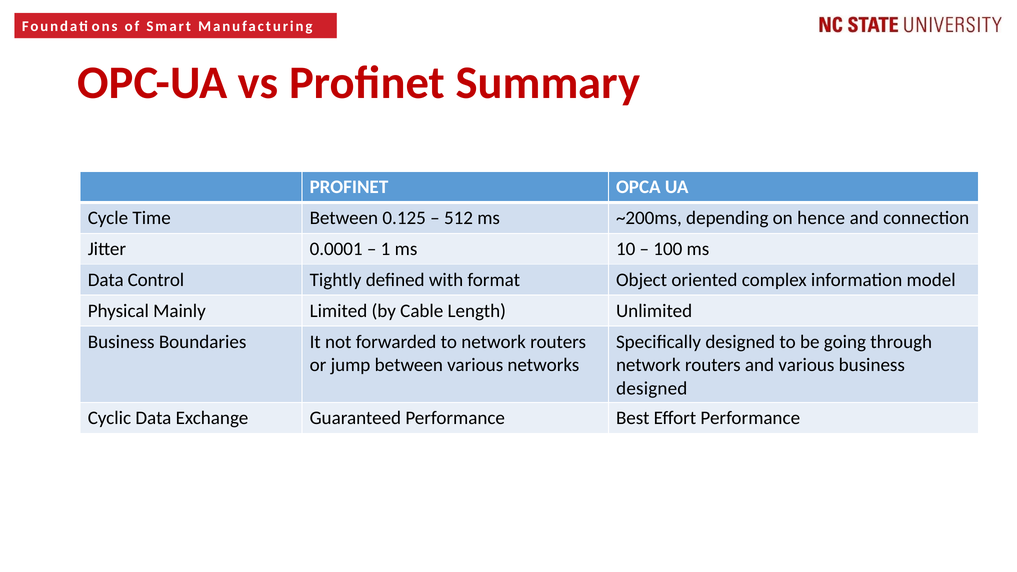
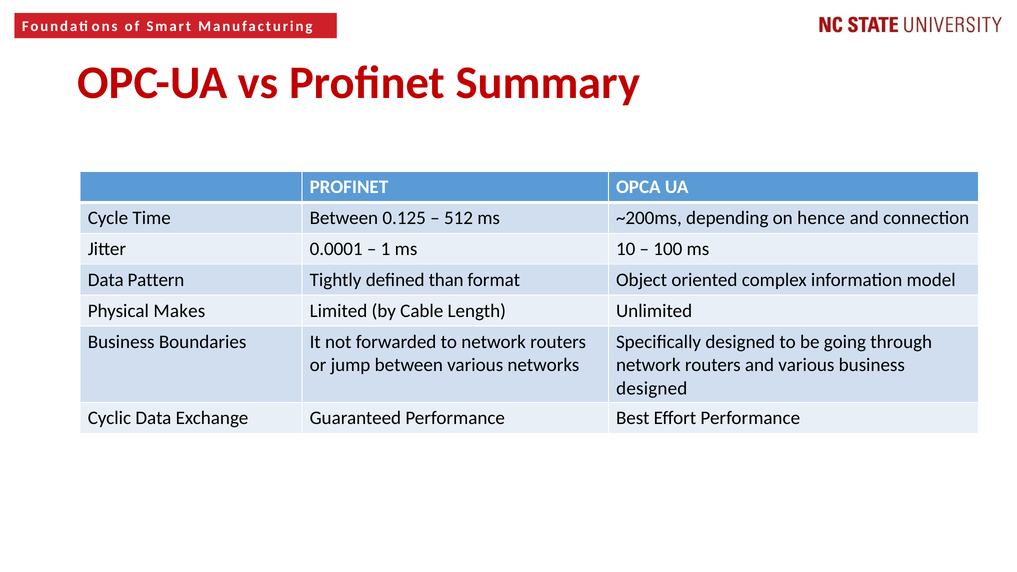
Control: Control -> Pattern (156, 280)
with: with -> than (446, 280)
Mainly: Mainly -> Makes (179, 311)
